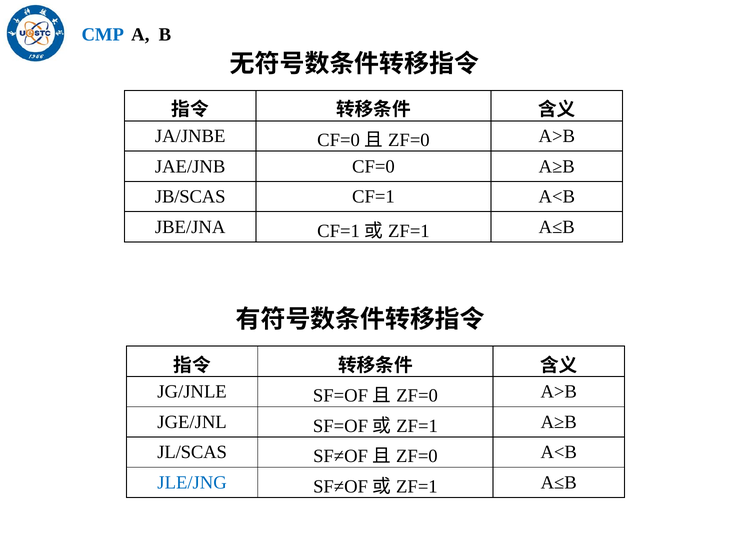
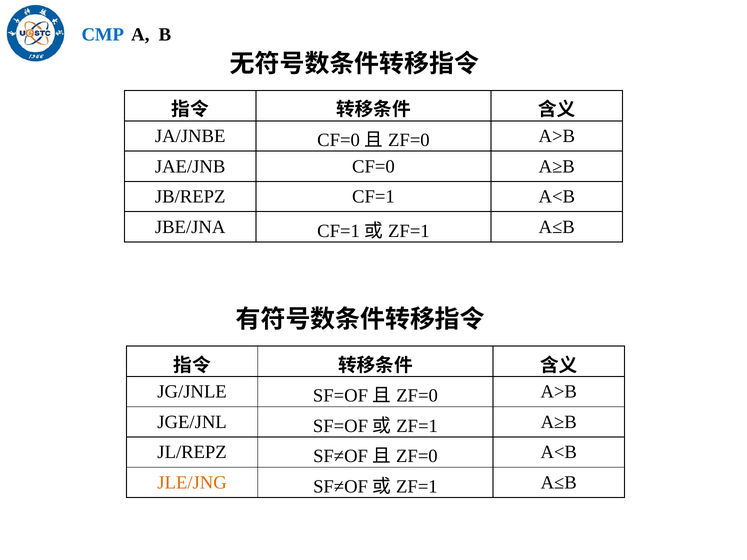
JB/SCAS: JB/SCAS -> JB/REPZ (190, 197)
JL/SCAS: JL/SCAS -> JL/REPZ (192, 452)
JLE/JNG colour: blue -> orange (192, 483)
